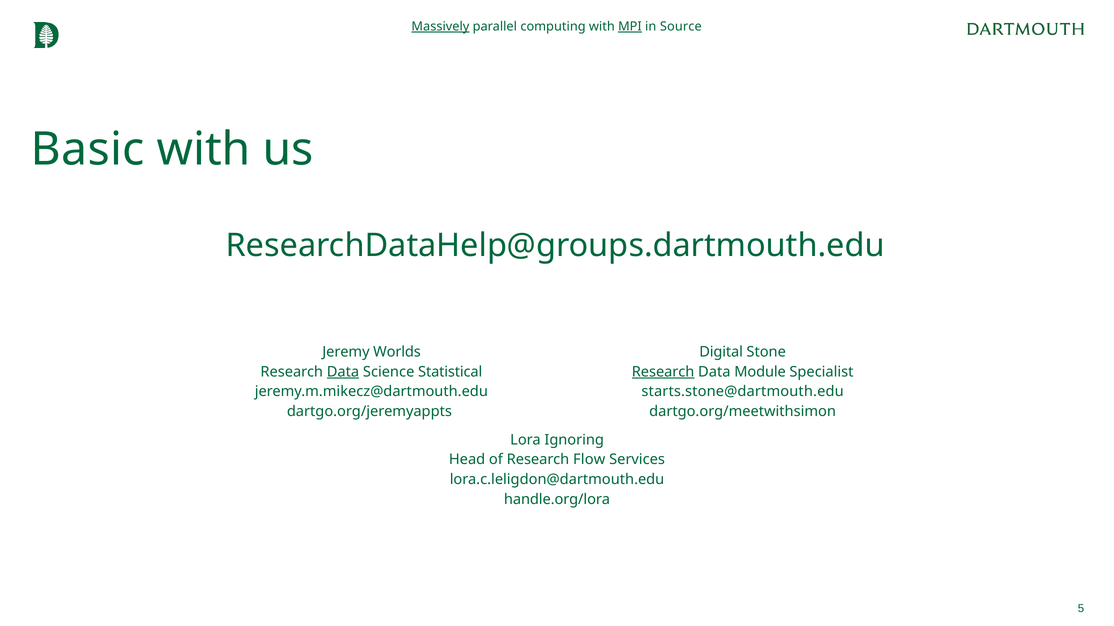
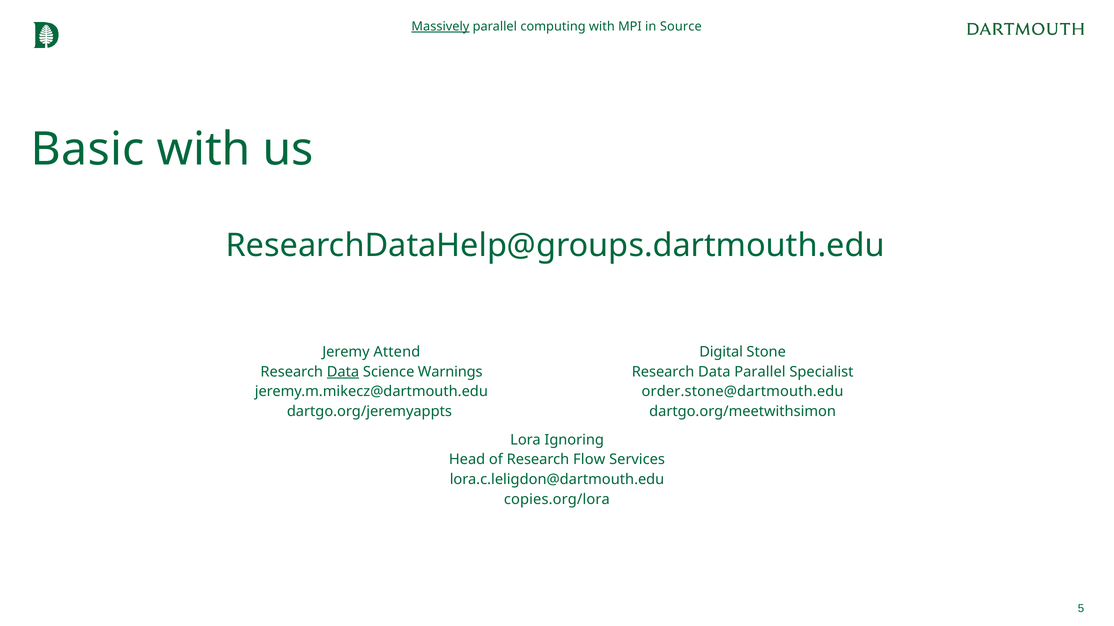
MPI underline: present -> none (630, 27)
Worlds: Worlds -> Attend (397, 352)
Statistical: Statistical -> Warnings (450, 372)
Research underline: present -> none (663, 372)
Data Module: Module -> Parallel (760, 372)
starts.stone@dartmouth.edu: starts.stone@dartmouth.edu -> order.stone@dartmouth.edu (743, 392)
handle.org/lora: handle.org/lora -> copies.org/lora (557, 500)
